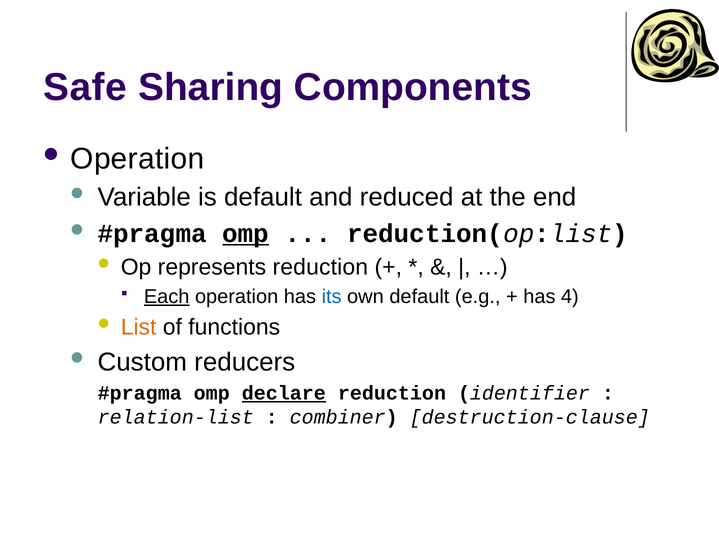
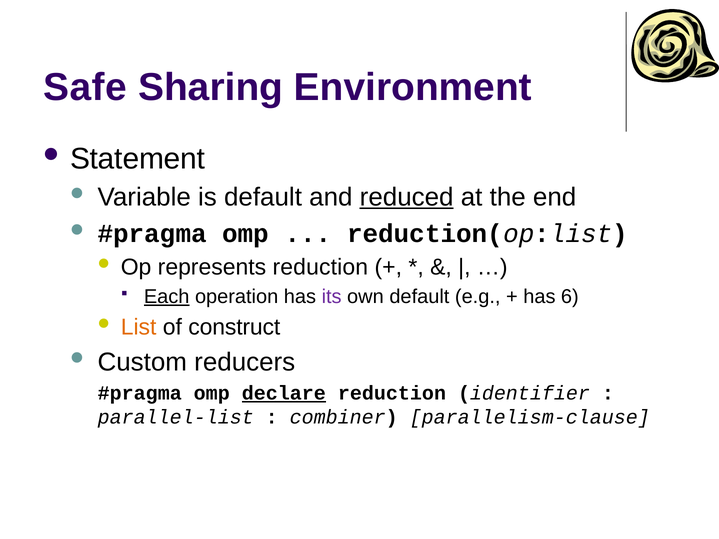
Components: Components -> Environment (413, 87)
Operation: Operation -> Statement (138, 159)
reduced underline: none -> present (407, 197)
omp underline: present -> none (246, 234)
its colour: blue -> purple (332, 297)
4: 4 -> 6 (570, 297)
functions: functions -> construct (234, 327)
relation-list: relation-list -> parallel-list (176, 417)
destruction-clause: destruction-clause -> parallelism-clause (530, 417)
